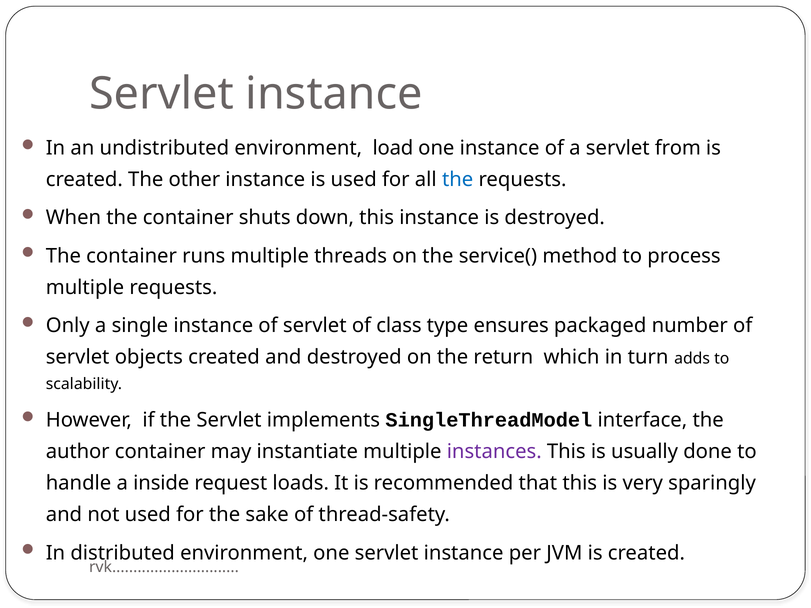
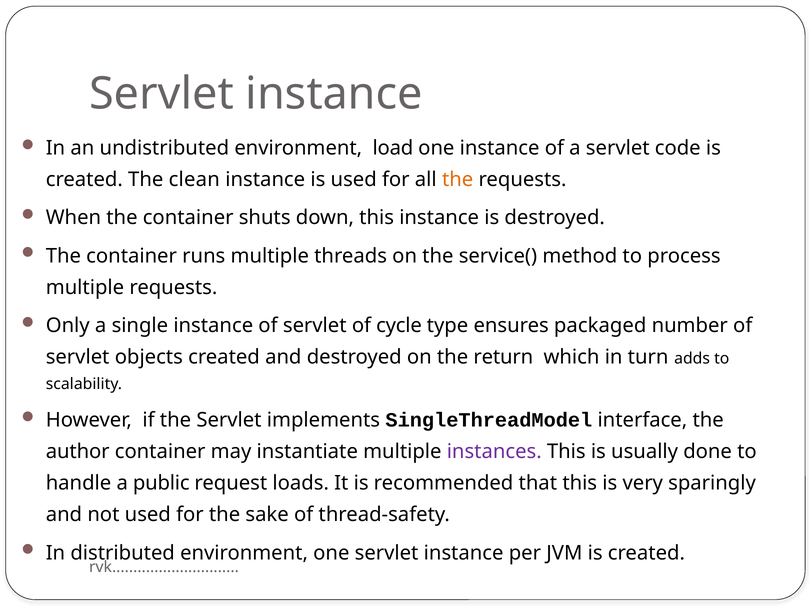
from: from -> code (678, 148)
other: other -> clean (194, 180)
the colour: blue -> orange (458, 180)
class: class -> cycle (399, 326)
inside: inside -> public (161, 483)
